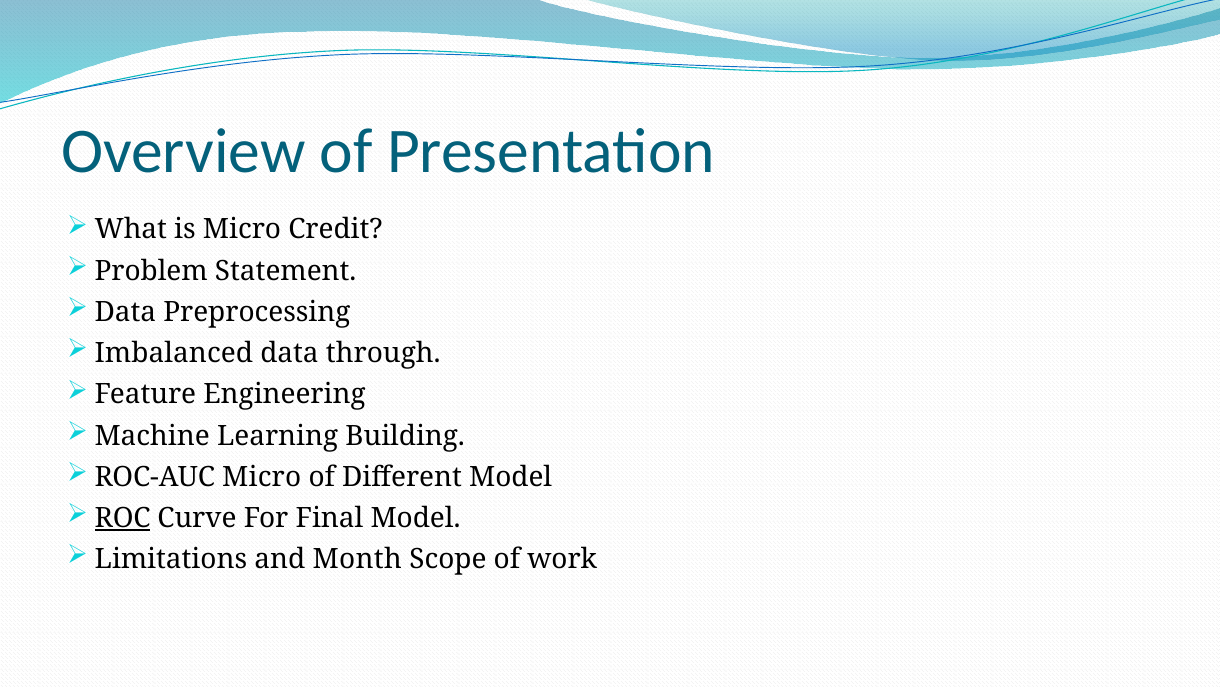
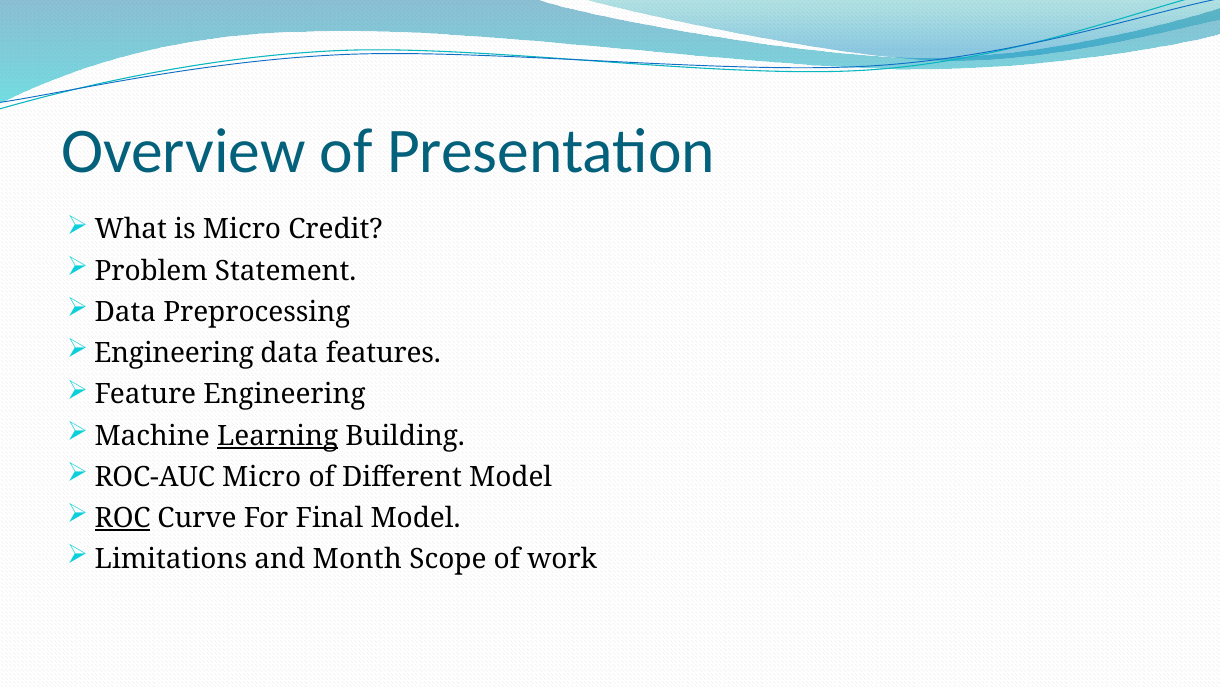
Imbalanced: Imbalanced -> Engineering (174, 353)
through: through -> features (383, 353)
Learning underline: none -> present (278, 435)
